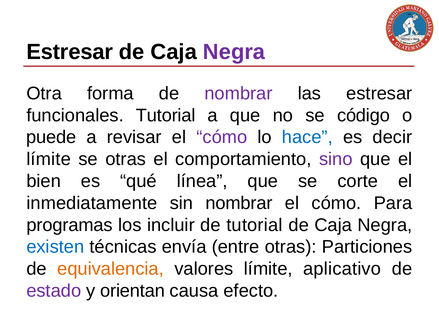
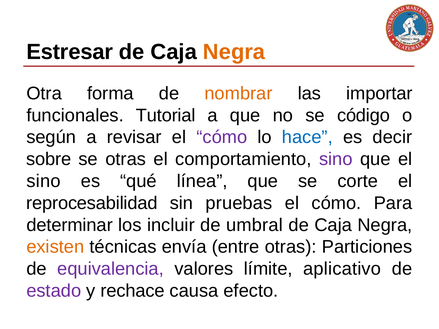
Negra colour: purple -> orange (234, 52)
nombrar colour: purple -> orange (239, 93)
las estresar: estresar -> importar (379, 93)
puede: puede -> según (51, 137)
límite: límite -> sobre (49, 159)
bien: bien -> sino (44, 181)
inmediatamente: inmediatamente -> reprocesabilidad (92, 203)
sin nombrar: nombrar -> pruebas (239, 203)
programas: programas -> determinar (70, 225)
de tutorial: tutorial -> umbral (254, 225)
existen colour: blue -> orange (55, 247)
equivalencia colour: orange -> purple (111, 269)
orientan: orientan -> rechace (133, 291)
